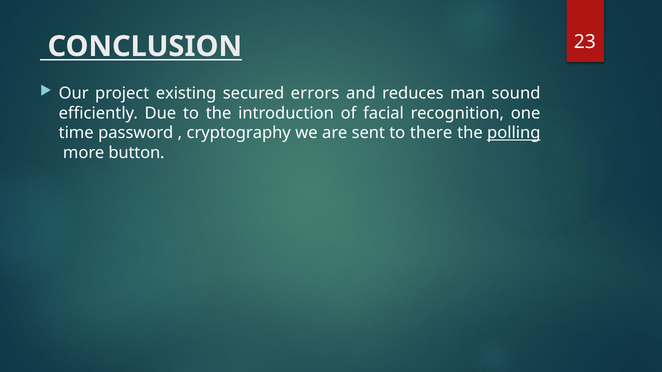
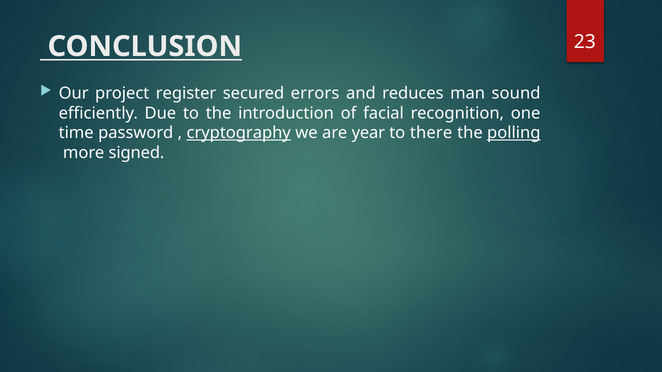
existing: existing -> register (186, 93)
cryptography underline: none -> present (239, 133)
sent: sent -> year (368, 133)
button: button -> signed (136, 153)
